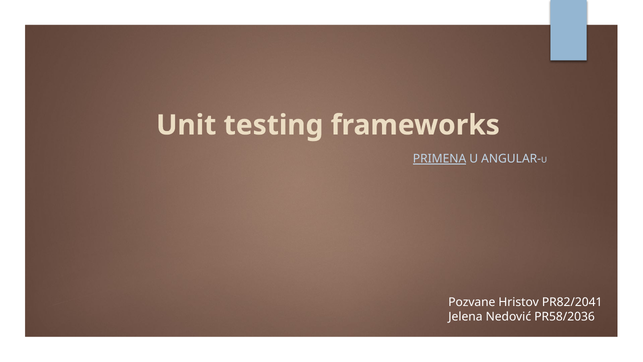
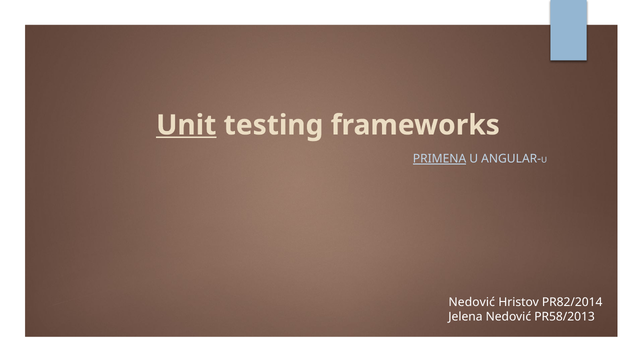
Unit underline: none -> present (186, 125)
Pozvane: Pozvane -> Nedović (472, 302)
PR82/2041: PR82/2041 -> PR82/2014 (572, 302)
PR58/2036: PR58/2036 -> PR58/2013 (565, 316)
